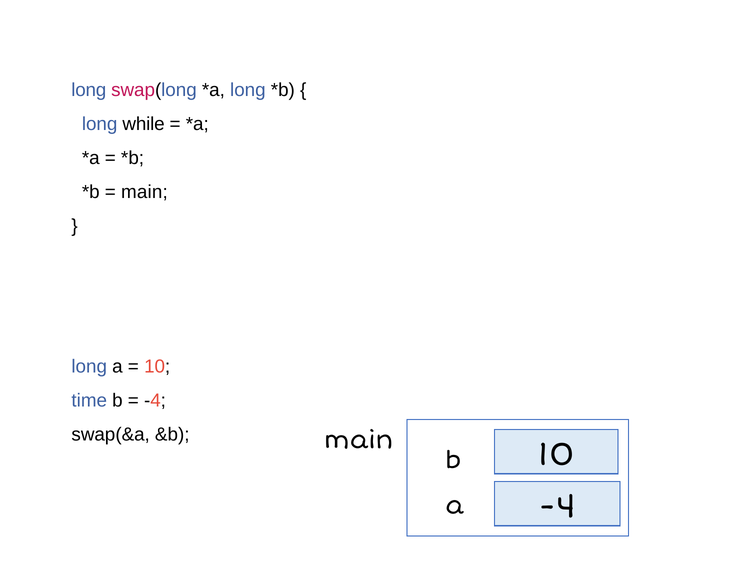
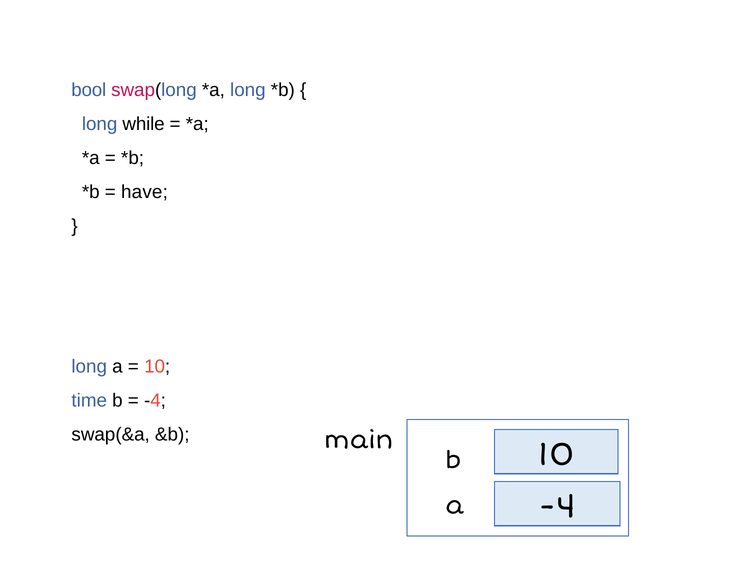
long: long -> bool (89, 90)
main: main -> have (144, 192)
